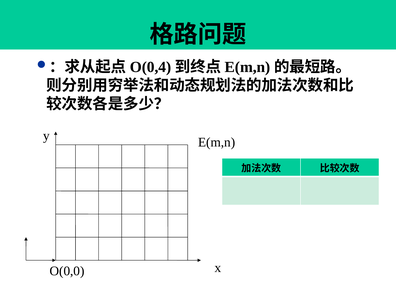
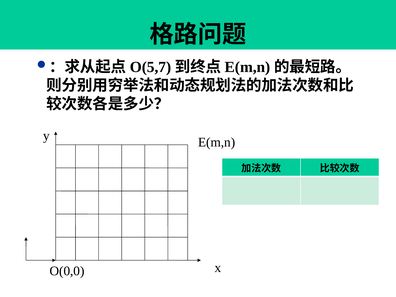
O(0,4: O(0,4 -> O(5,7 (151, 67)
